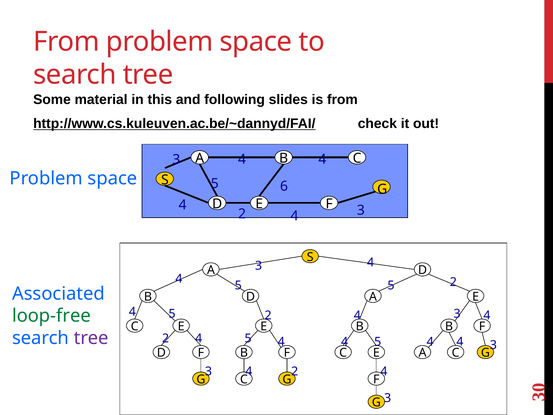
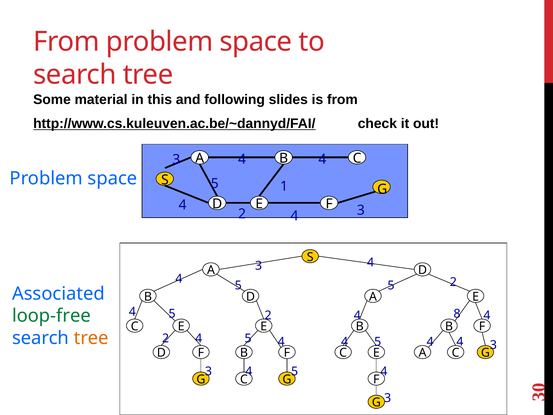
6: 6 -> 1 (284, 186)
5 3: 3 -> 8 (457, 314)
tree colour: purple -> orange (91, 338)
2: 2 -> 5 (295, 371)
